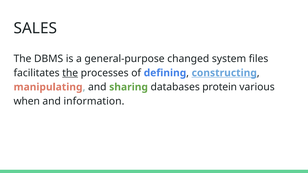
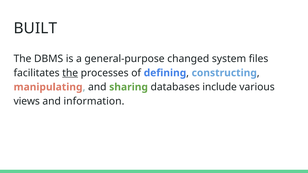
SALES: SALES -> BUILT (35, 28)
constructing underline: present -> none (224, 73)
protein: protein -> include (220, 87)
when: when -> views (27, 101)
